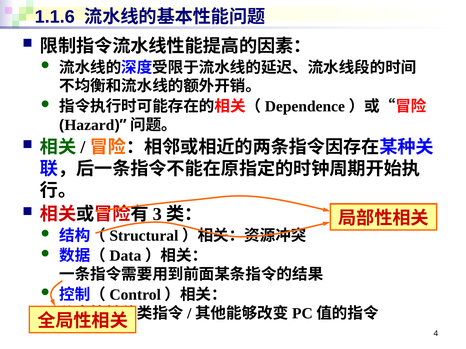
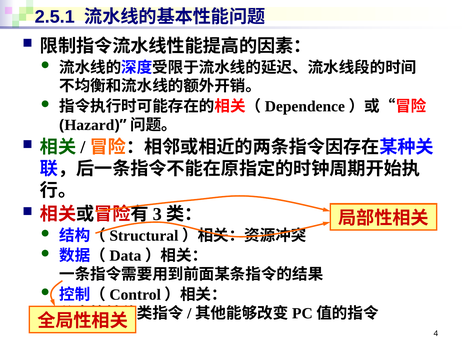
1.1.6: 1.1.6 -> 2.5.1 (55, 17)
